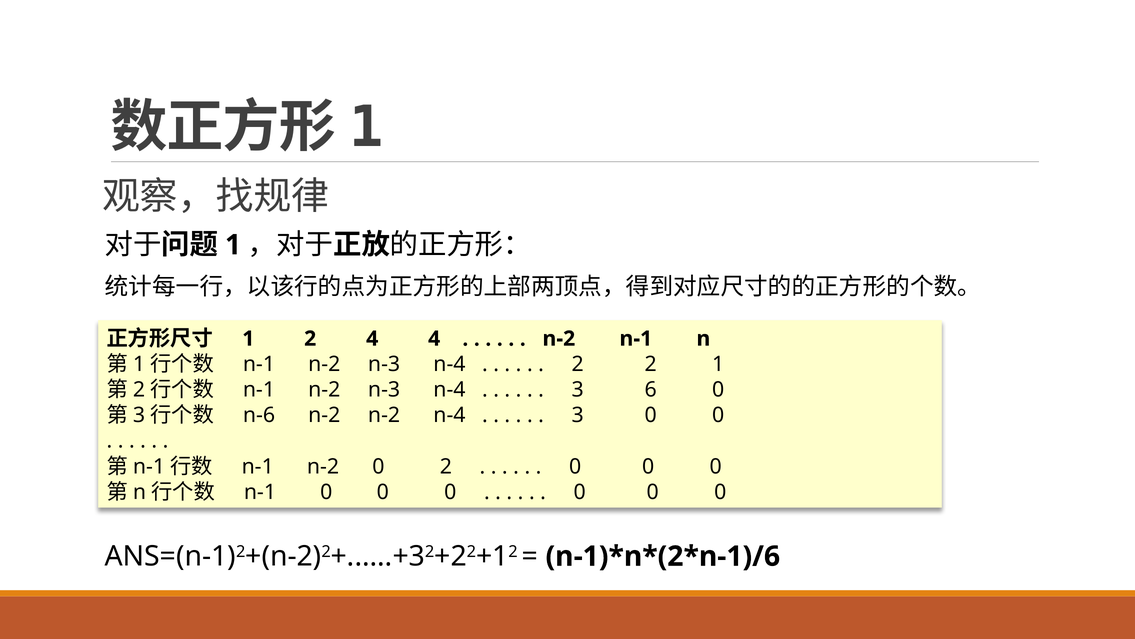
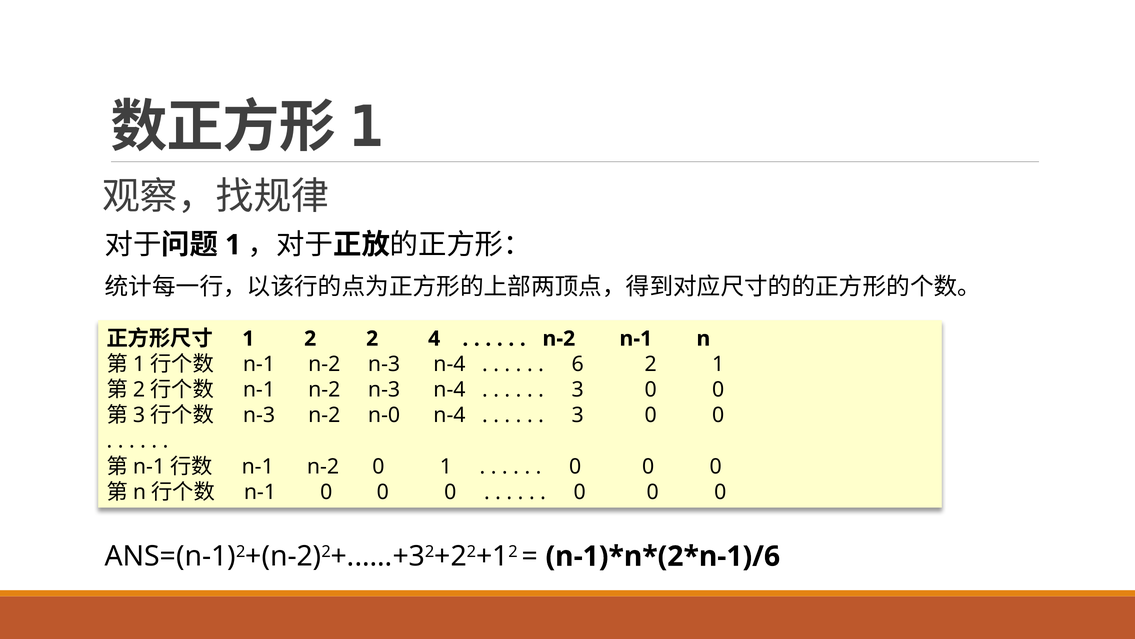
2 4: 4 -> 2 (372, 338)
2: 2 -> 6 (578, 364)
6: 6 -> 0 (651, 389)
n-6: n-6 -> n-3 (259, 415)
n-2 n-2: n-2 -> n-0 (384, 415)
0 2: 2 -> 1 (446, 466)
